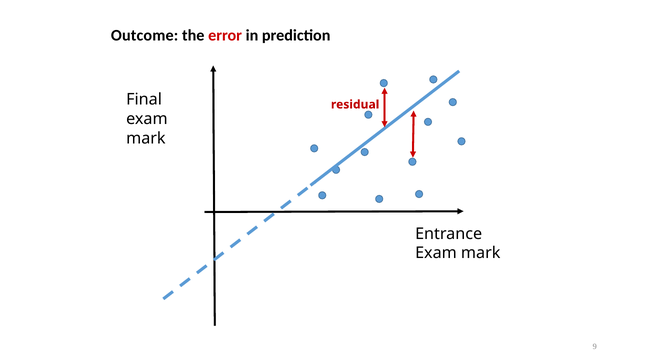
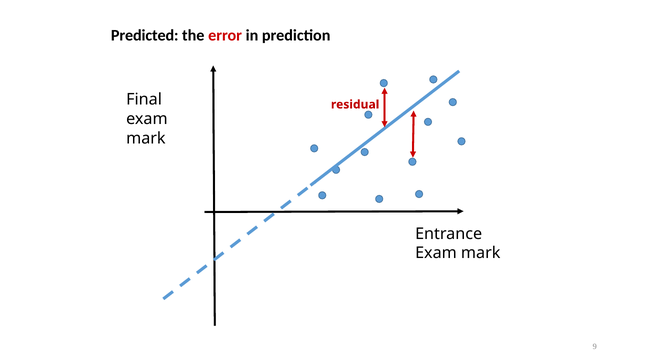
Outcome: Outcome -> Predicted (145, 35)
